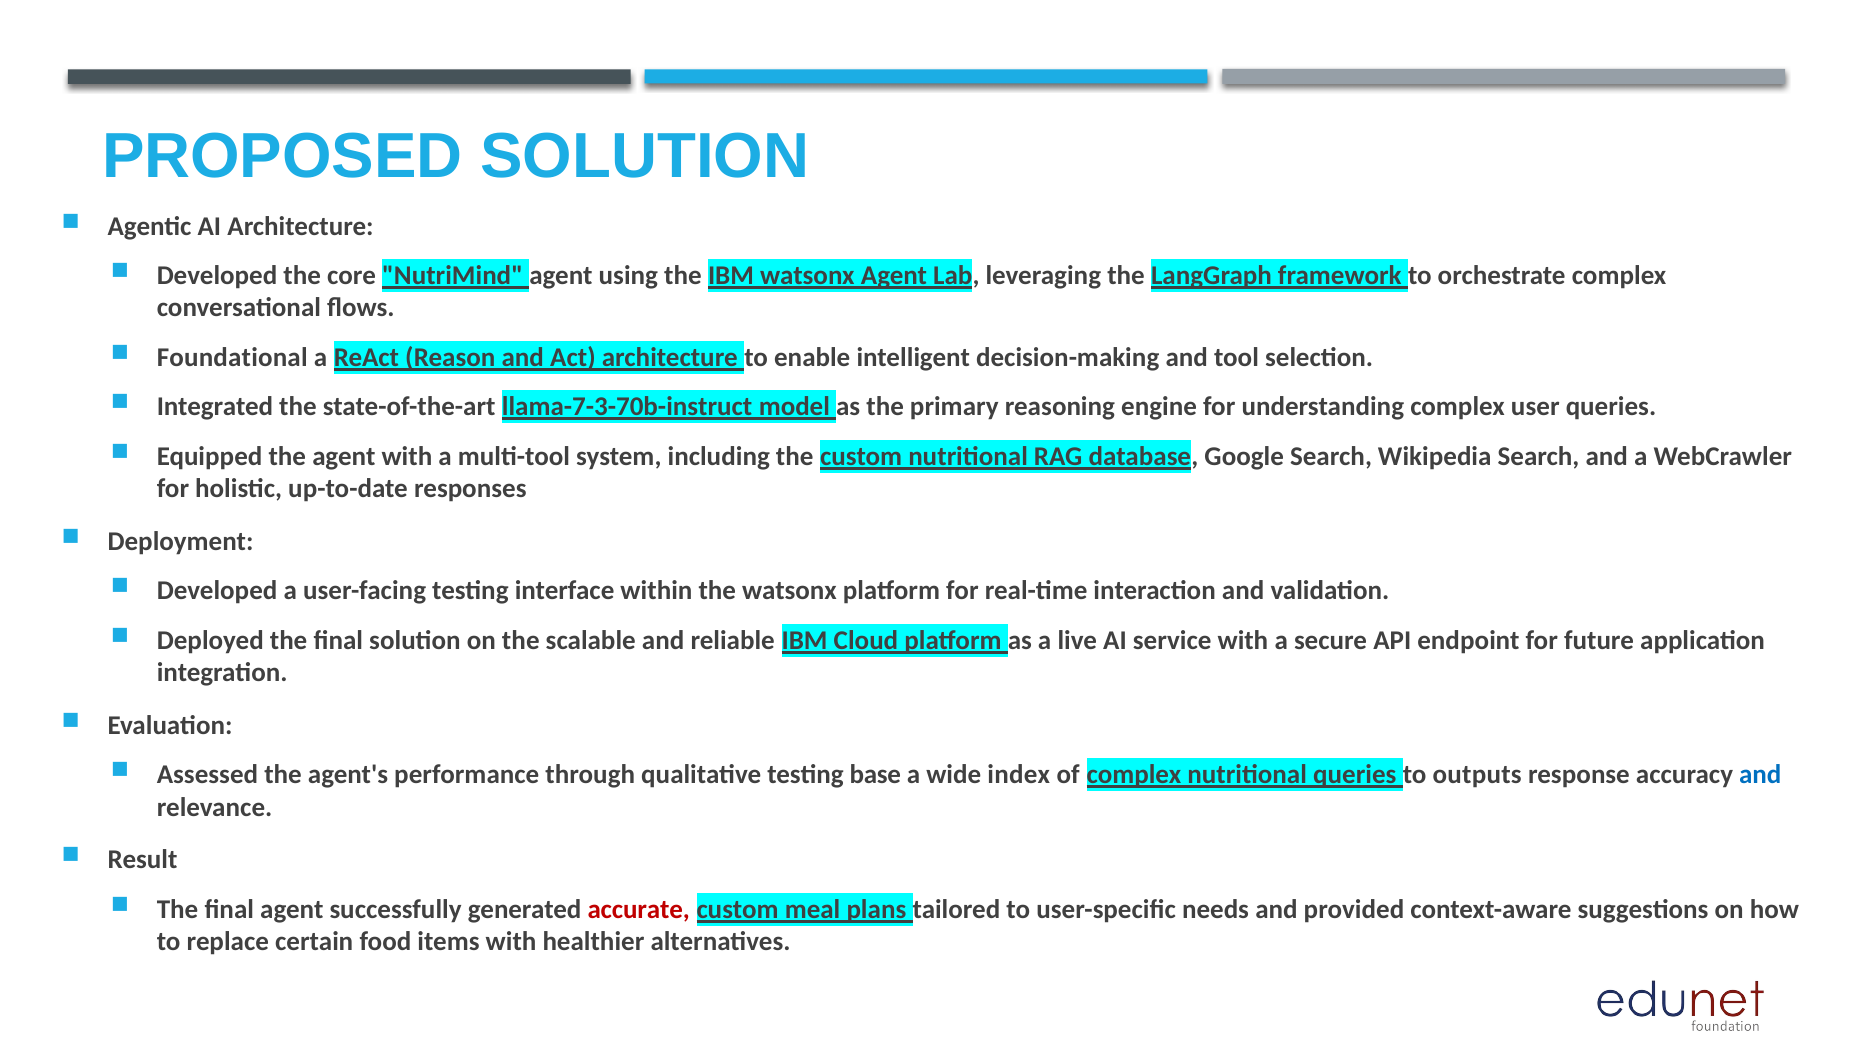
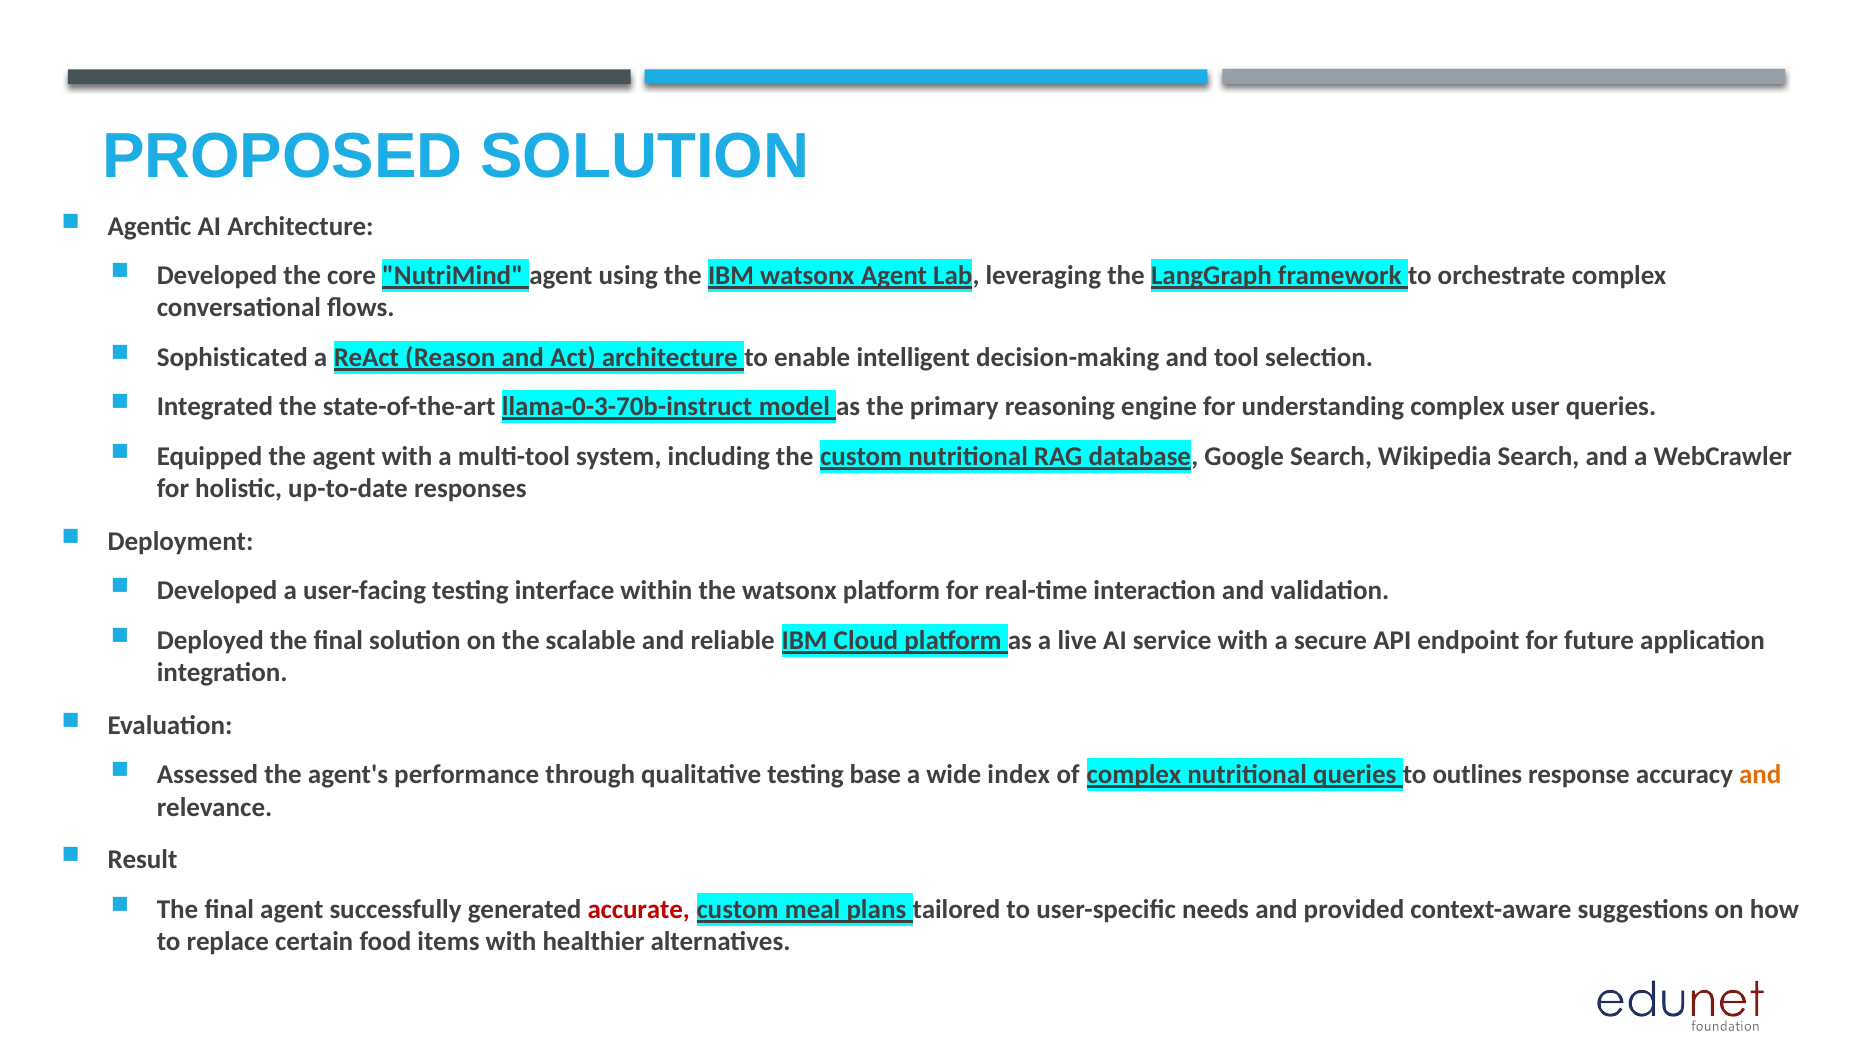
Foundational: Foundational -> Sophisticated (232, 358)
llama-7-3-70b-instruct: llama-7-3-70b-instruct -> llama-0-3-70b-instruct (627, 407)
outputs: outputs -> outlines (1477, 775)
and colour: blue -> orange (1760, 775)
